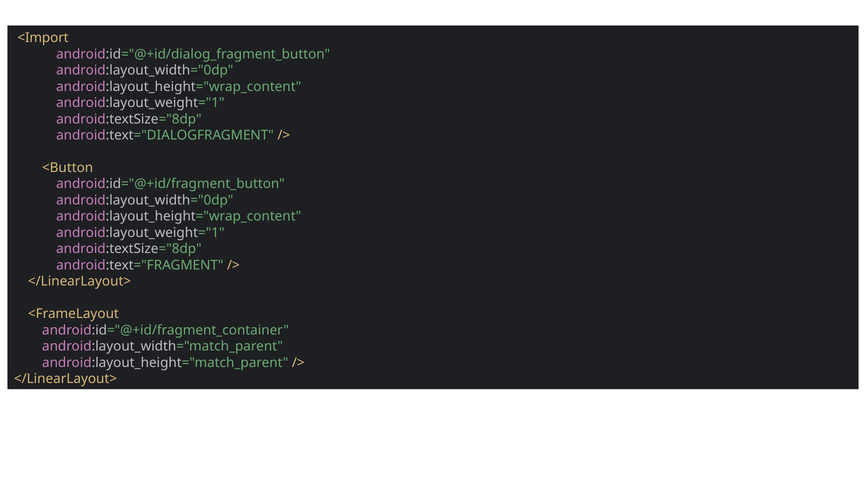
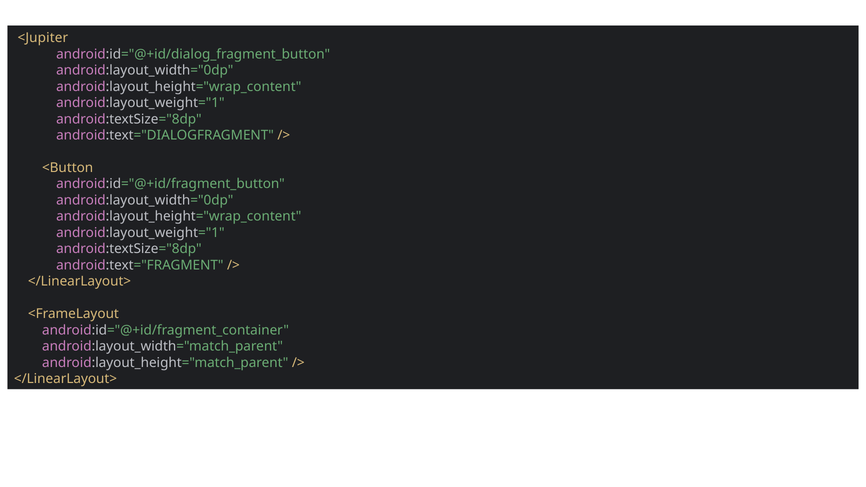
<Import: <Import -> <Jupiter (43, 38)
